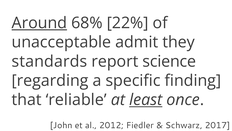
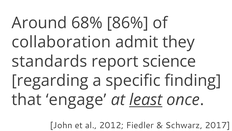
Around underline: present -> none (39, 23)
22%: 22% -> 86% (128, 23)
unacceptable: unacceptable -> collaboration (61, 42)
reliable: reliable -> engage (76, 99)
